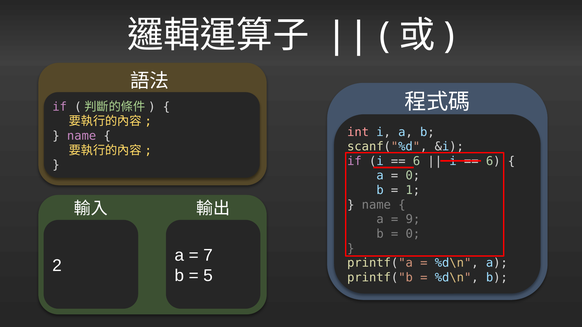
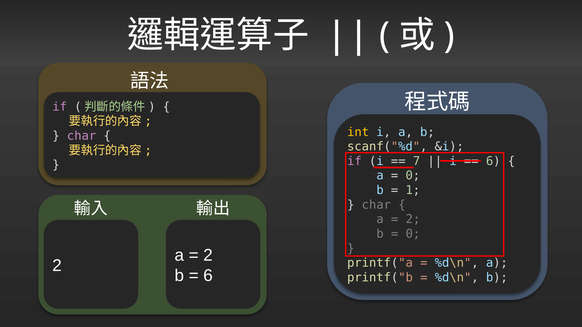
int colour: pink -> yellow (358, 132)
name: name -> char (82, 136)
6: 6 -> 7 (417, 161)
name: name -> char (376, 205)
9: 9 -> 2 (413, 220)
7: 7 -> 2 (208, 256)
5: 5 -> 6 (208, 276)
